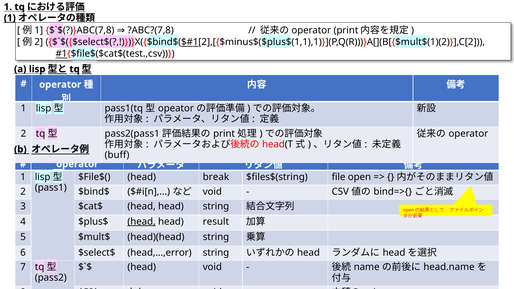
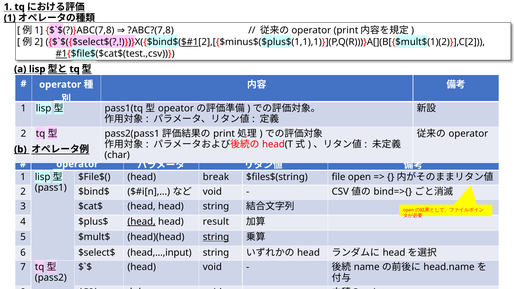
buff: buff -> char (117, 155)
string underline: none -> present (216, 237)
head,...,error: head,...,error -> head,...,input (160, 253)
